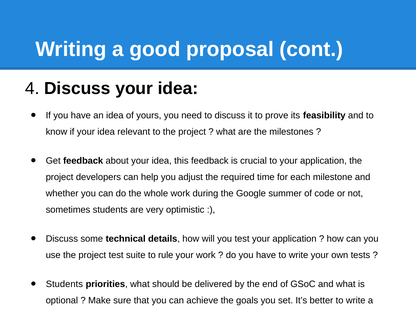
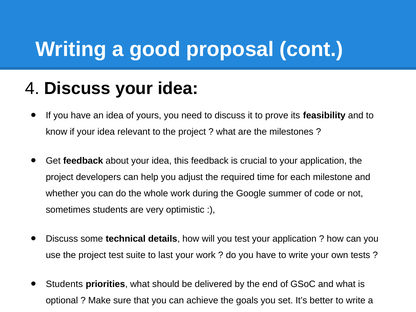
rule: rule -> last (166, 255)
